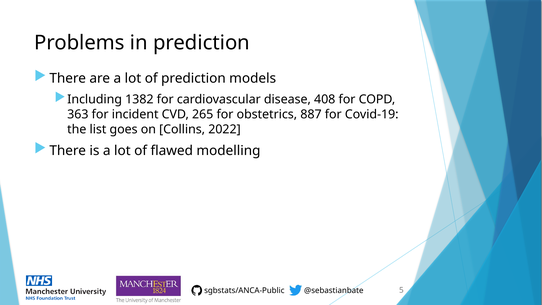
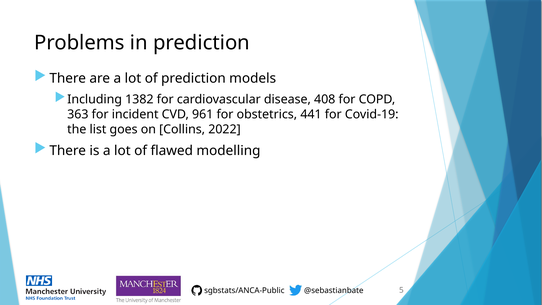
265: 265 -> 961 (203, 114)
887: 887 -> 441 (311, 114)
